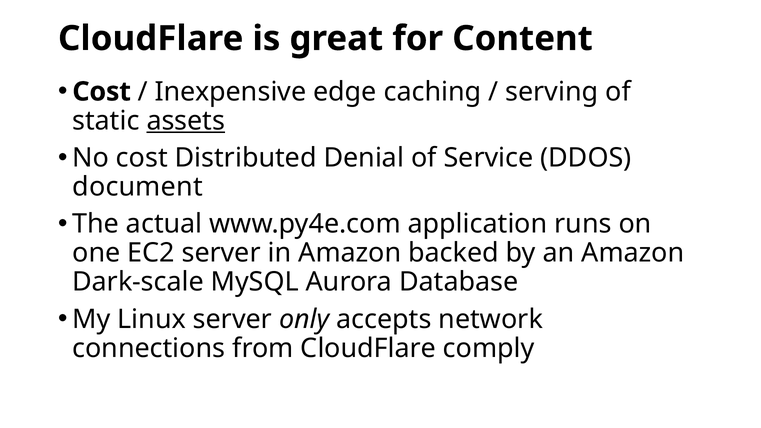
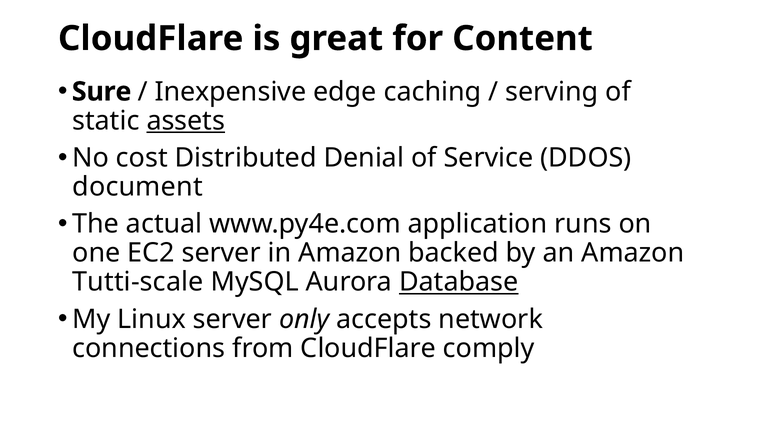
Cost: Cost -> Sure (102, 92)
Dark-scale: Dark-scale -> Tutti-scale (138, 282)
Database underline: none -> present (459, 282)
